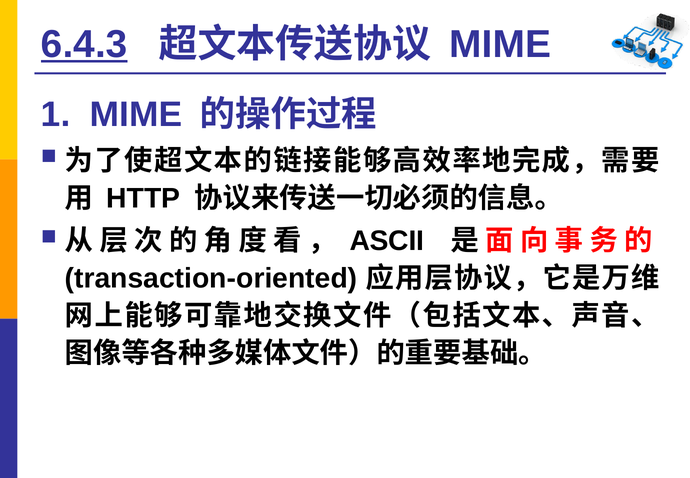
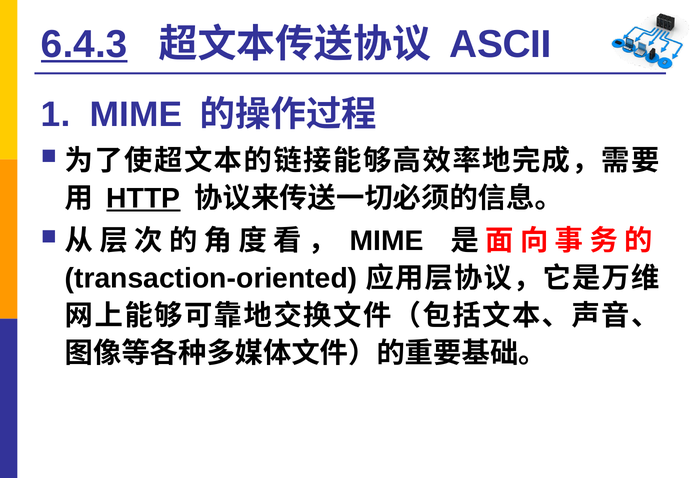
MIME: MIME -> ASCII (500, 44)
HTTP underline: none -> present (143, 198)
ASCII: ASCII -> MIME (387, 241)
